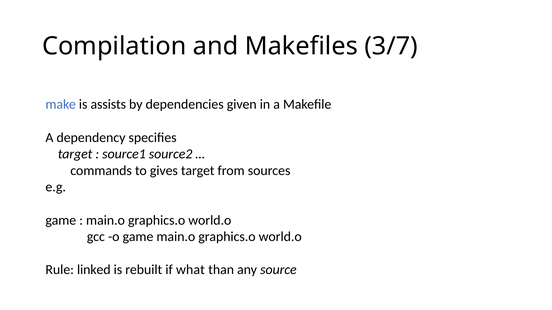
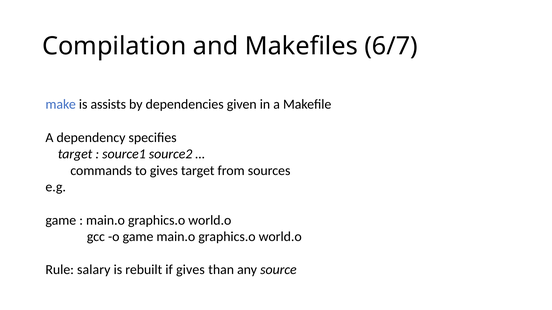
3/7: 3/7 -> 6/7 (391, 46)
linked: linked -> salary (94, 270)
if what: what -> gives (190, 270)
